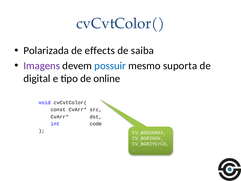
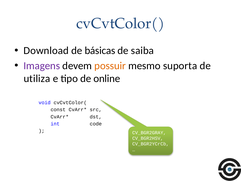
Polarizada: Polarizada -> Download (46, 51)
effects: effects -> básicas (100, 51)
possuir colour: blue -> orange (110, 66)
digital: digital -> utiliza (37, 78)
